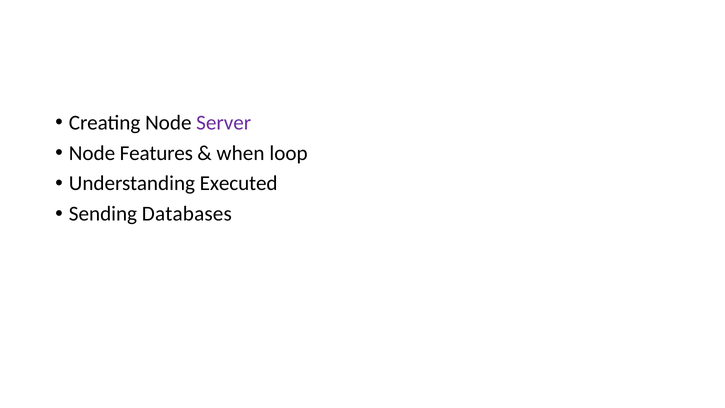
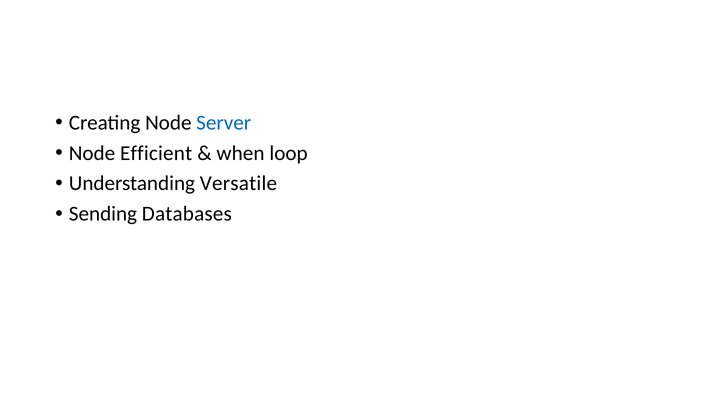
Server colour: purple -> blue (224, 123)
Features: Features -> Efficient (156, 153)
Executed: Executed -> Versatile (238, 183)
